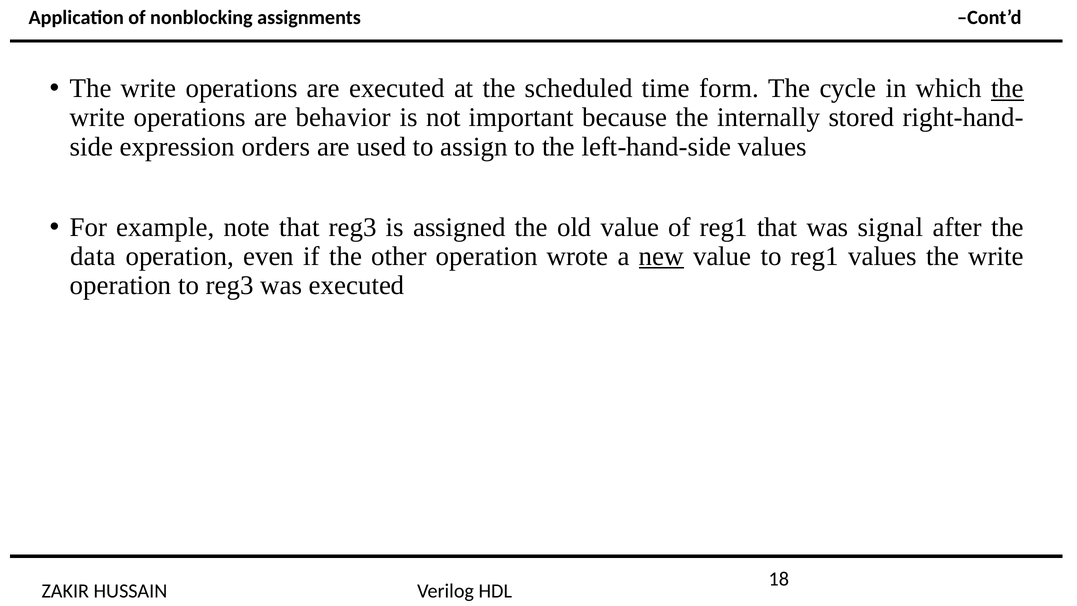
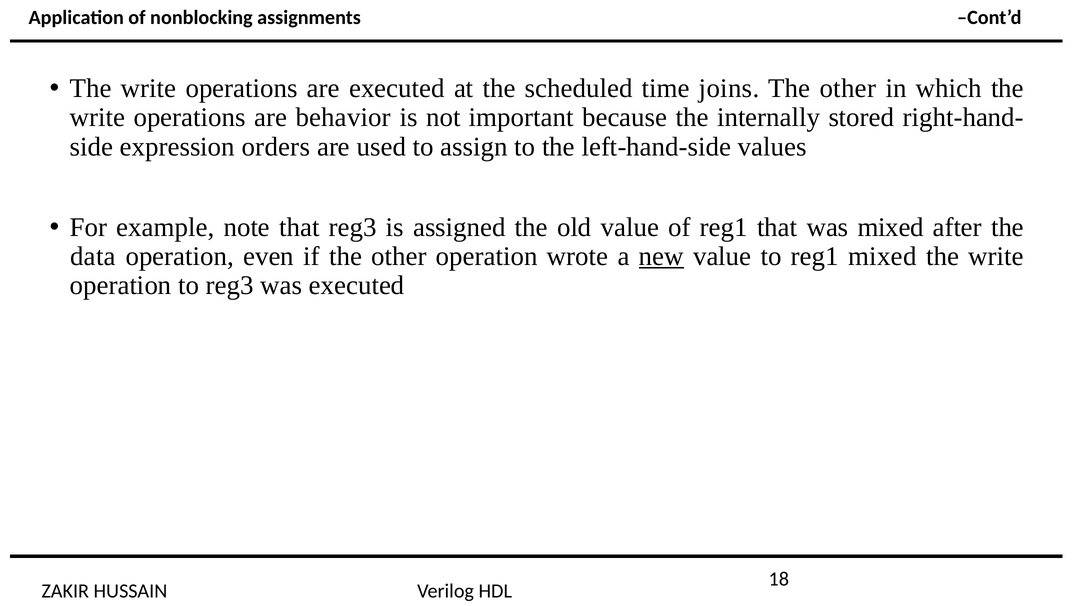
form: form -> joins (729, 88)
cycle: cycle -> other (848, 88)
the underline: present -> none (1007, 88)
was signal: signal -> mixed (891, 227)
reg1 values: values -> mixed (882, 256)
